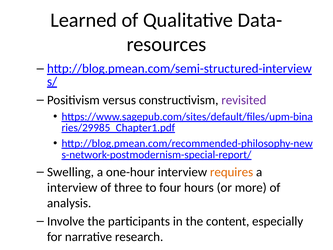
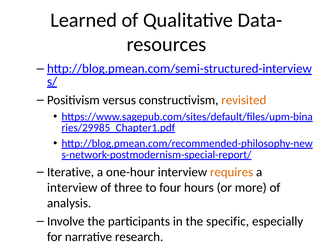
revisited colour: purple -> orange (244, 100)
Swelling: Swelling -> Iterative (71, 172)
content: content -> specific (228, 221)
